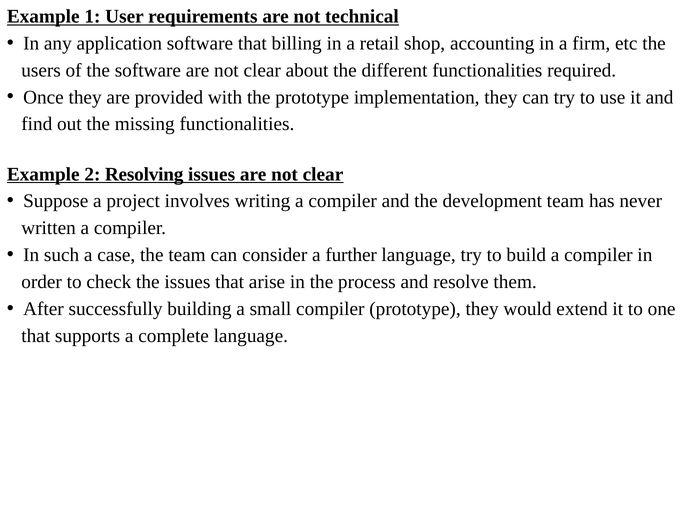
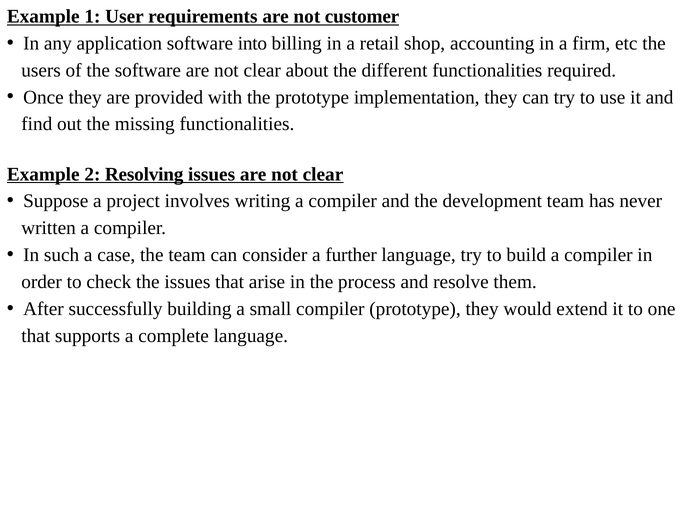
technical: technical -> customer (362, 16)
software that: that -> into (252, 43)
